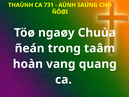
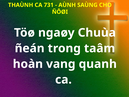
quang: quang -> quanh (98, 64)
